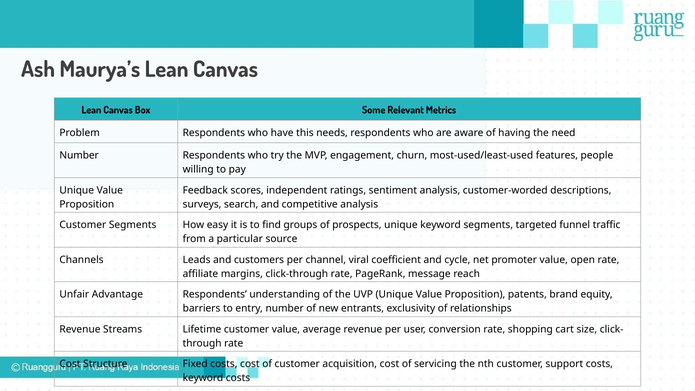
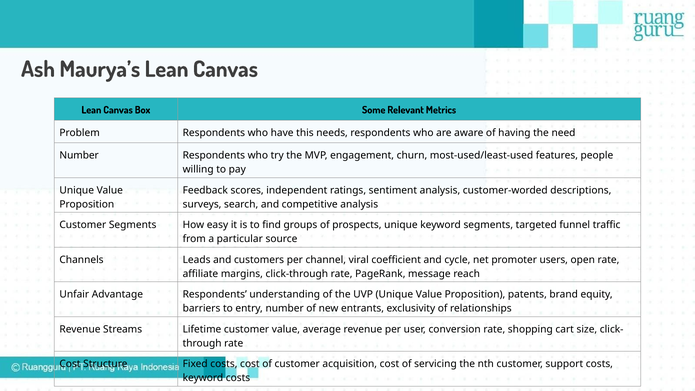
promoter value: value -> users (554, 260)
